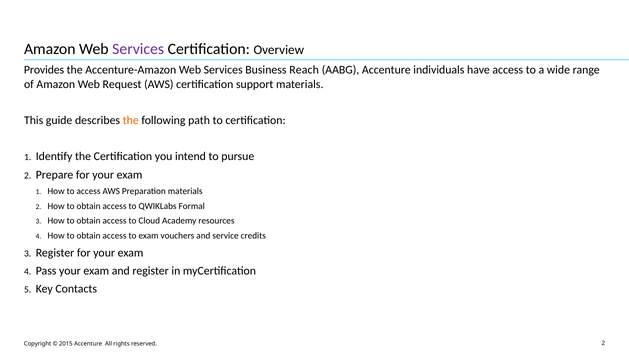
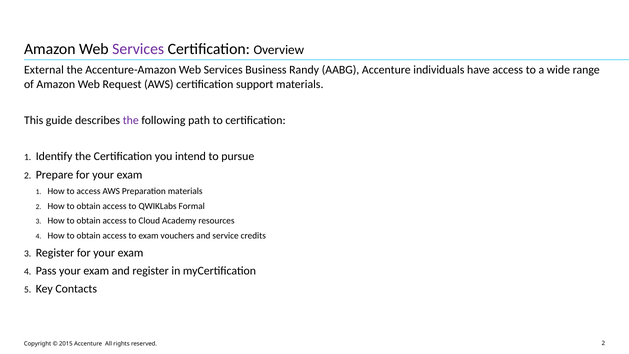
Provides: Provides -> External (44, 70)
Reach: Reach -> Randy (304, 70)
the colour: orange -> purple (131, 120)
